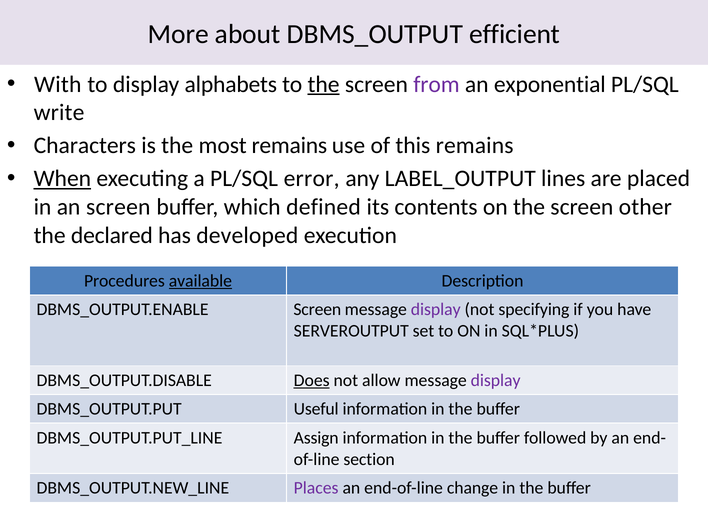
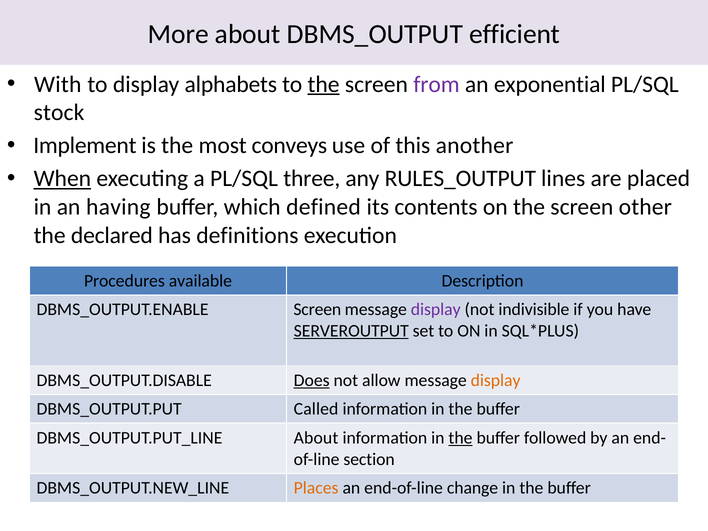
write: write -> stock (59, 113)
Characters: Characters -> Implement (85, 146)
most remains: remains -> conveys (289, 146)
this remains: remains -> another (475, 146)
error: error -> three (312, 179)
LABEL_OUTPUT: LABEL_OUTPUT -> RULES_OUTPUT (460, 179)
an screen: screen -> having (118, 207)
developed: developed -> definitions (247, 235)
available underline: present -> none (200, 281)
specifying: specifying -> indivisible (534, 309)
SERVEROUTPUT underline: none -> present (351, 331)
display colour: purple -> orange (496, 380)
Useful: Useful -> Called (316, 409)
Assign: Assign -> About (316, 438)
the underline: none -> present (460, 438)
Places colour: purple -> orange (316, 488)
